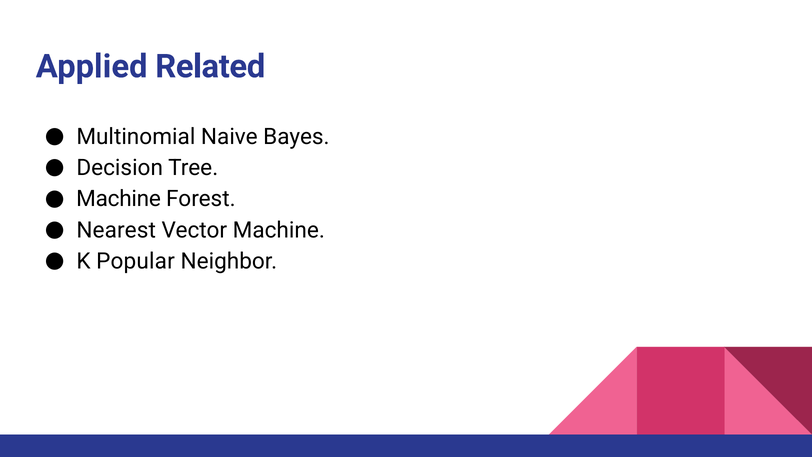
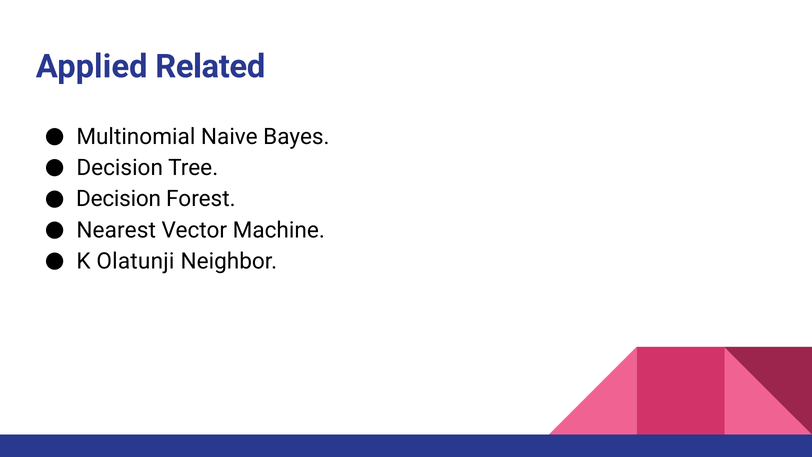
Machine: Machine -> Decision (119, 199)
Popular: Popular -> Olatunji (135, 261)
